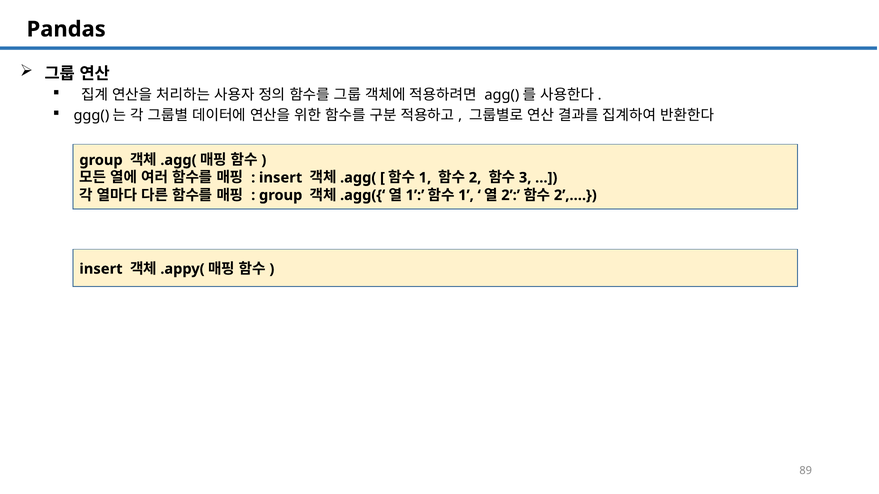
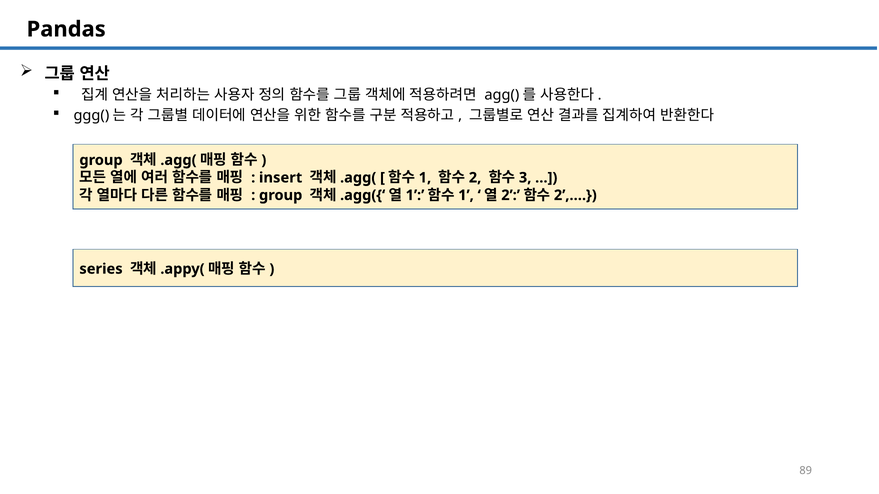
insert: insert -> series (101, 269)
